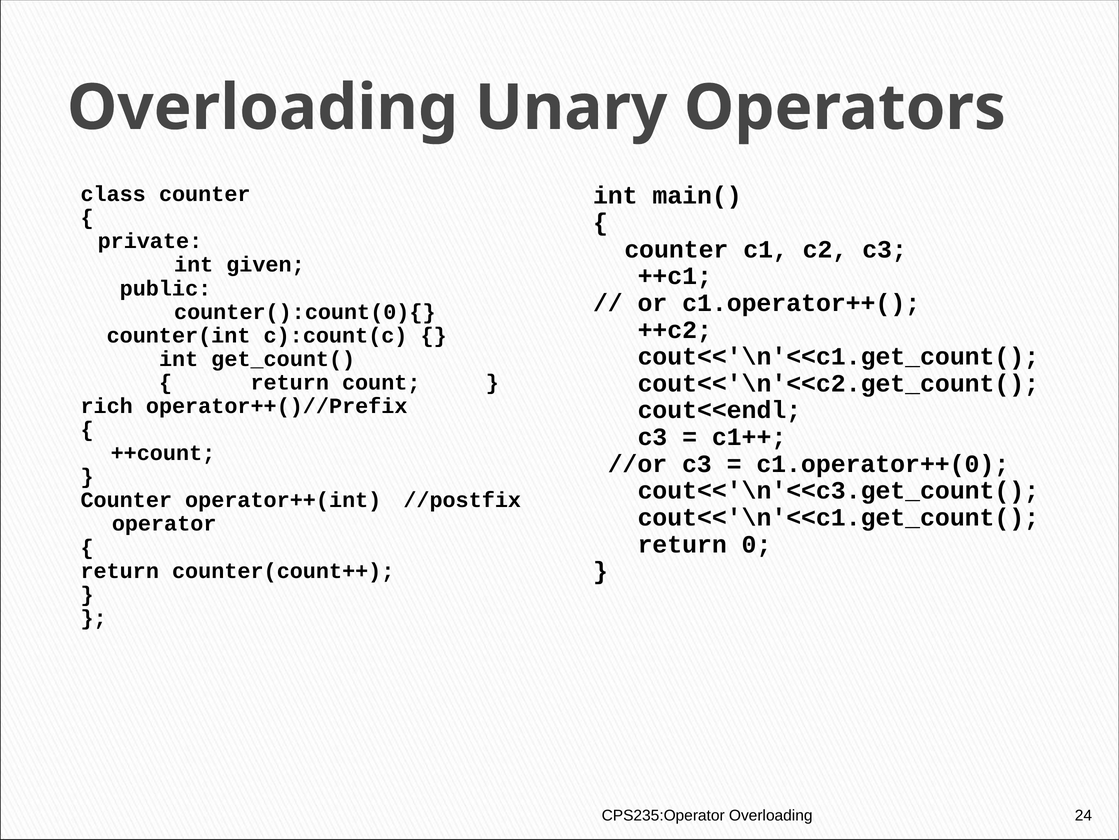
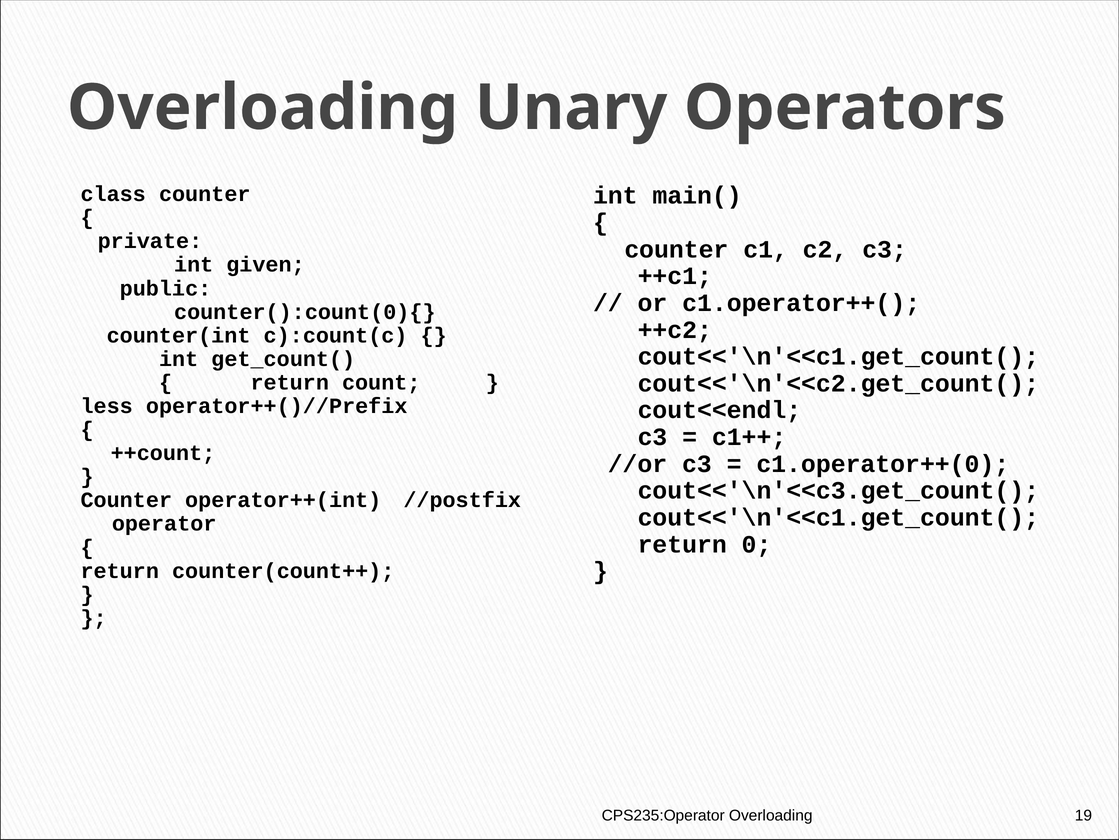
rich: rich -> less (107, 406)
24: 24 -> 19 (1083, 815)
